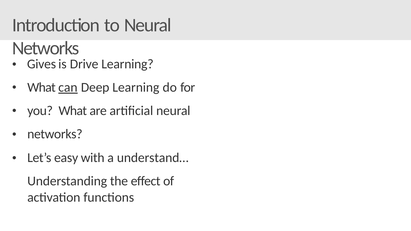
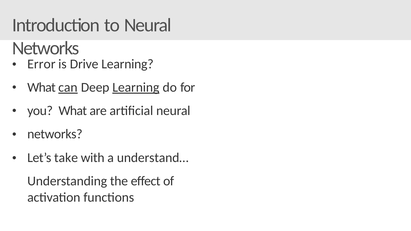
Gives: Gives -> Error (41, 64)
Learning underline: none -> present (136, 87)
easy: easy -> take (66, 158)
